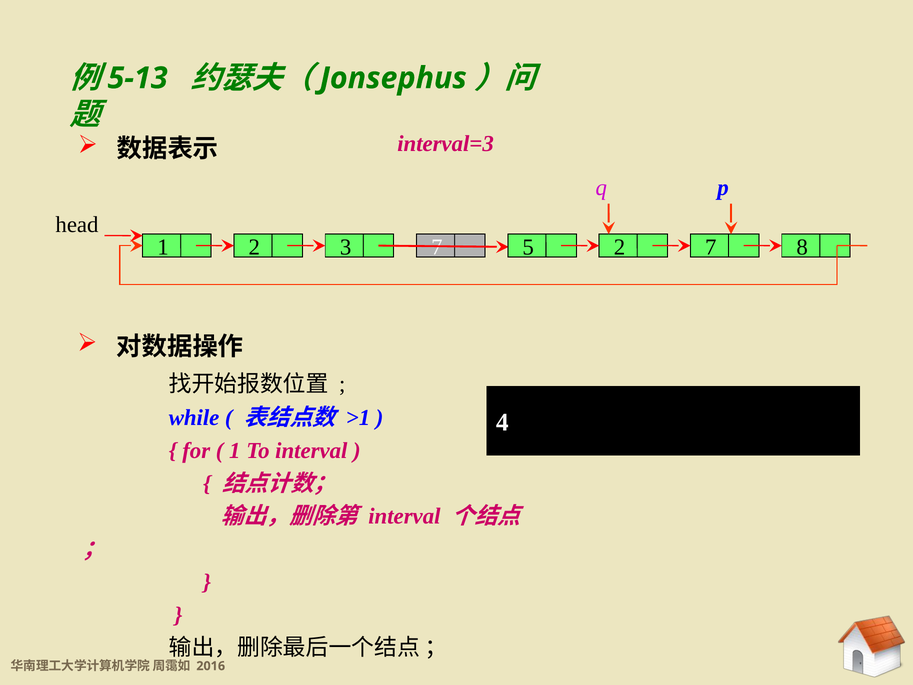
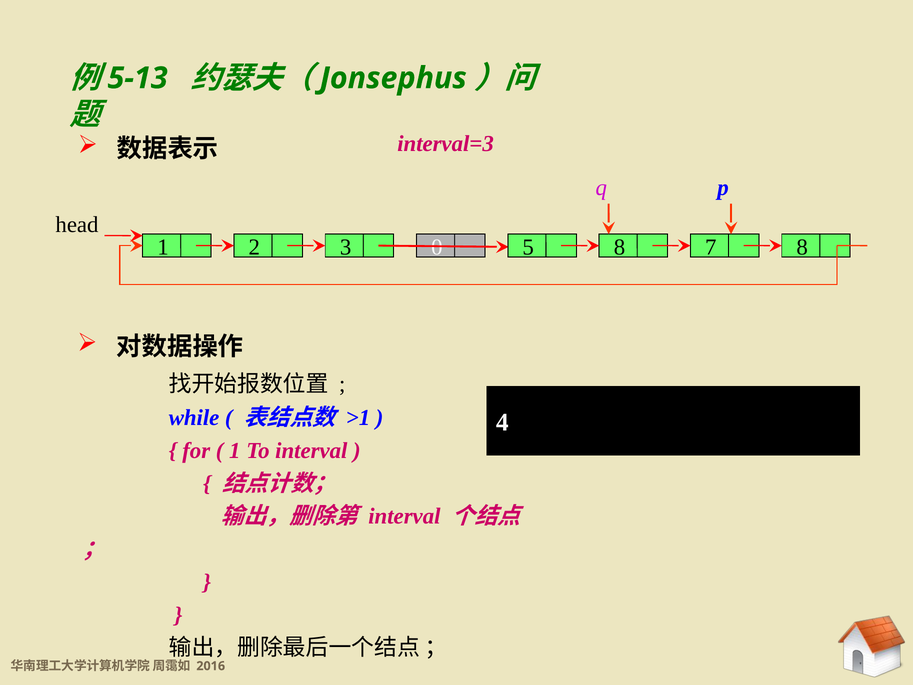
3 7: 7 -> 0 (437, 247)
2: 2 -> 8 (620, 247)
